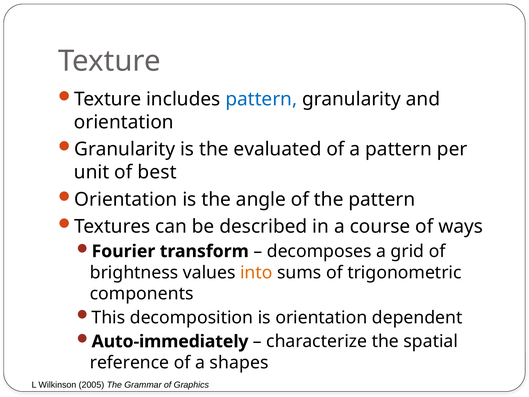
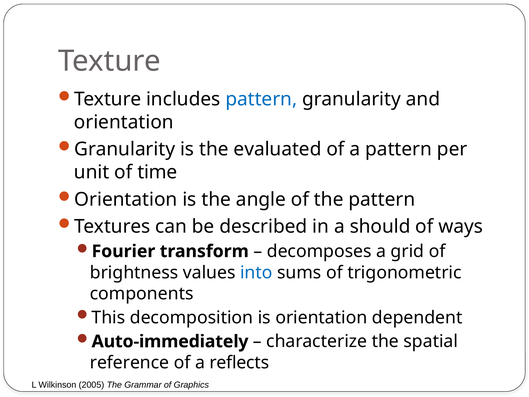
best: best -> time (157, 172)
course: course -> should (380, 227)
into colour: orange -> blue (256, 272)
shapes: shapes -> reflects (239, 362)
